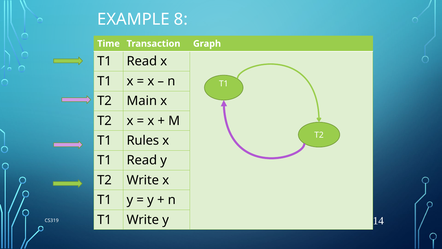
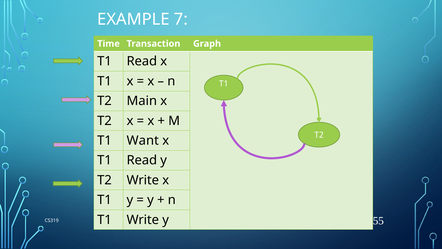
8: 8 -> 7 (181, 19)
Rules: Rules -> Want (143, 140)
14: 14 -> 55 (378, 221)
